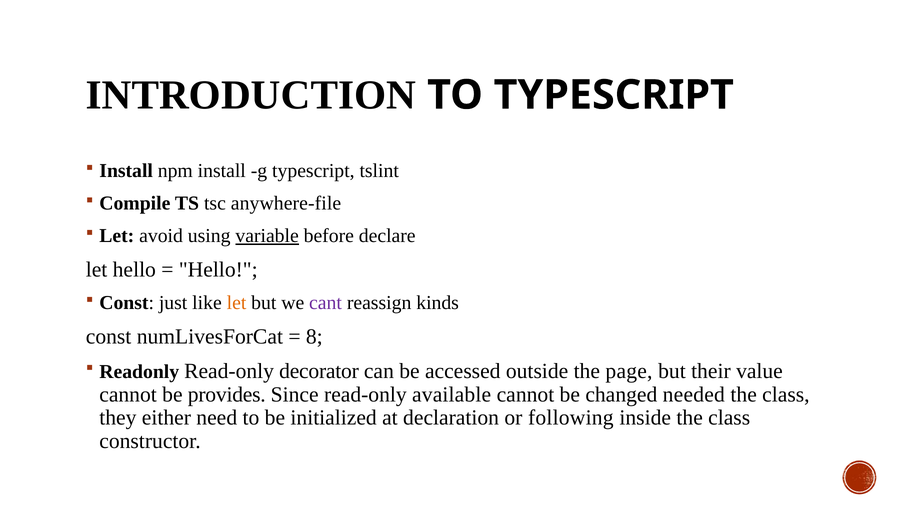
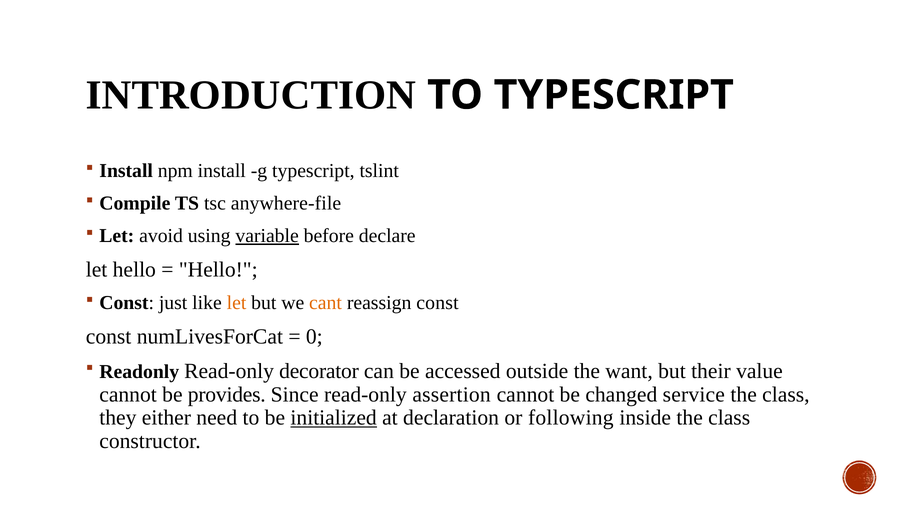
cant colour: purple -> orange (326, 303)
reassign kinds: kinds -> const (437, 303)
8: 8 -> 0 (314, 336)
page: page -> want (629, 371)
available: available -> assertion (452, 394)
needed: needed -> service (694, 394)
initialized underline: none -> present (334, 418)
